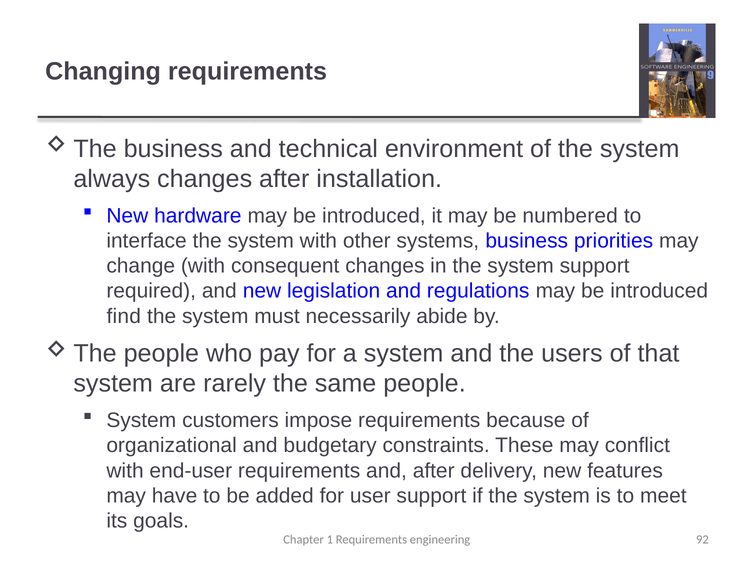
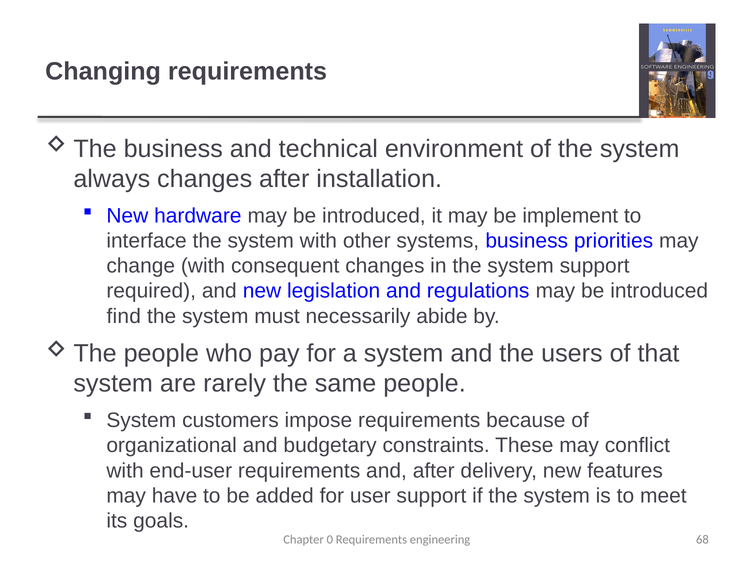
numbered: numbered -> implement (570, 216)
1: 1 -> 0 (330, 540)
92: 92 -> 68 (702, 540)
